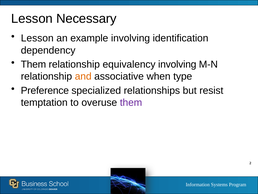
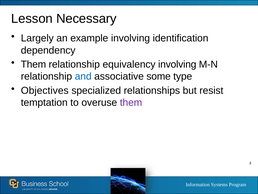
Lesson: Lesson -> Largely (37, 38)
and colour: orange -> blue (83, 76)
when: when -> some (159, 76)
Preference: Preference -> Objectives (45, 90)
